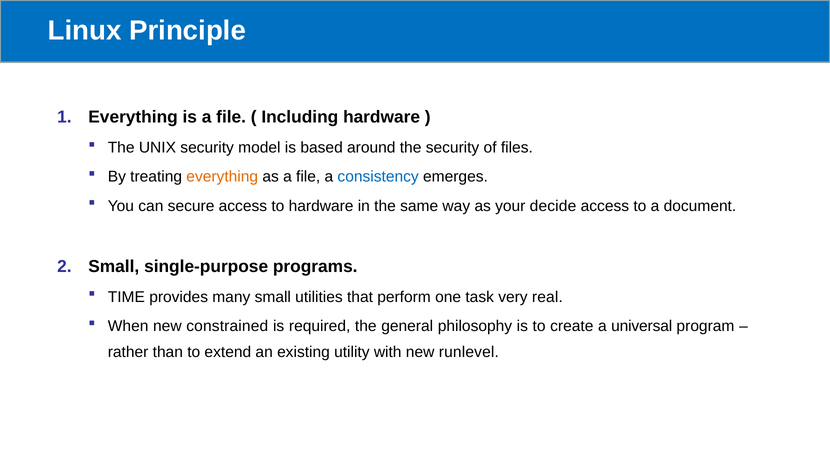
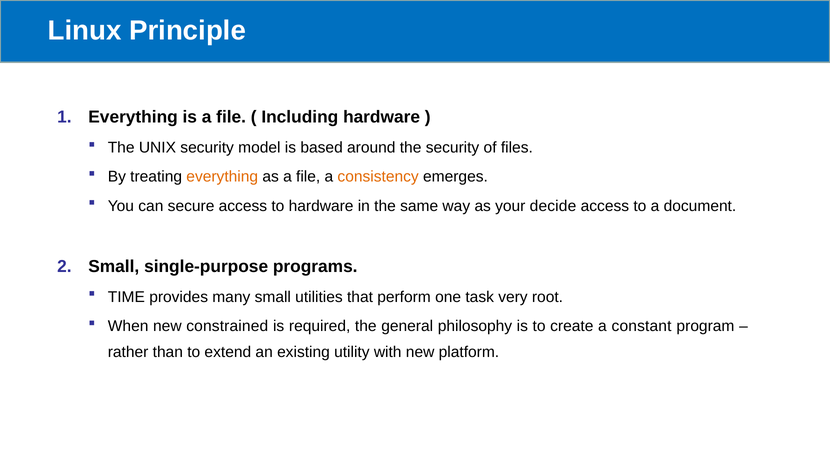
consistency colour: blue -> orange (378, 177)
real: real -> root (547, 297)
universal: universal -> constant (642, 326)
runlevel: runlevel -> platform (469, 352)
